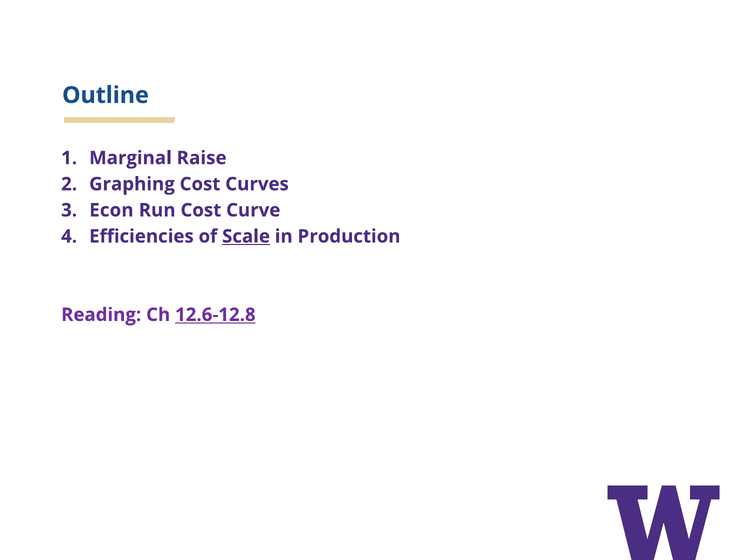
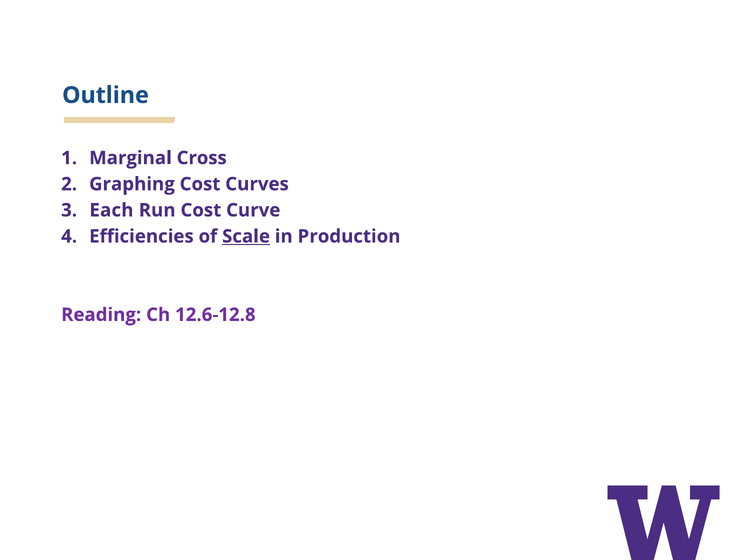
Raise: Raise -> Cross (202, 158)
Econ: Econ -> Each (111, 210)
12.6-12.8 underline: present -> none (215, 315)
